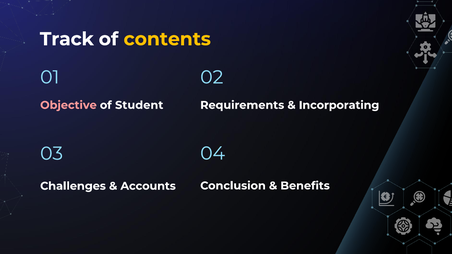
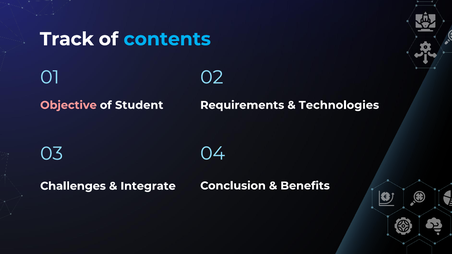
contents colour: yellow -> light blue (167, 39)
Incorporating: Incorporating -> Technologies (339, 105)
Accounts: Accounts -> Integrate (148, 186)
